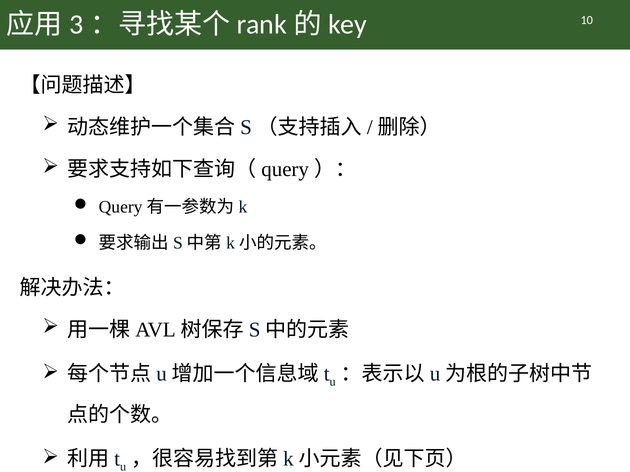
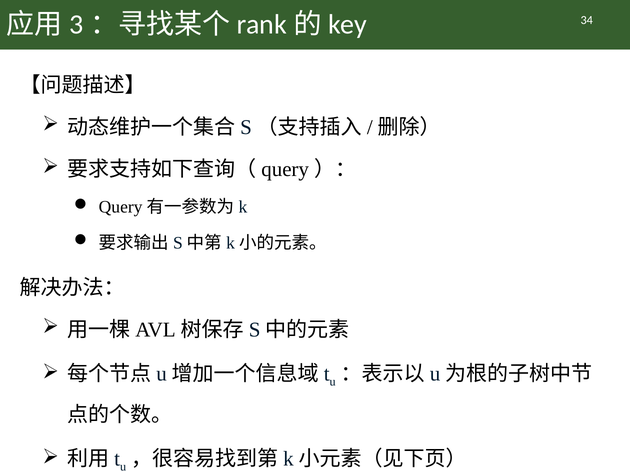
10: 10 -> 34 (587, 20)
